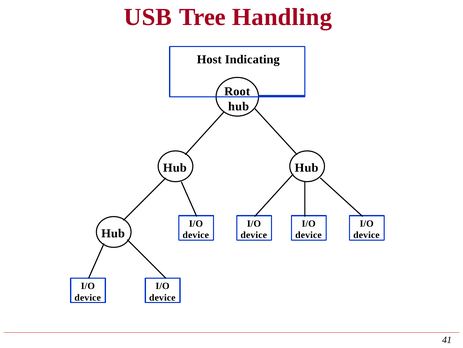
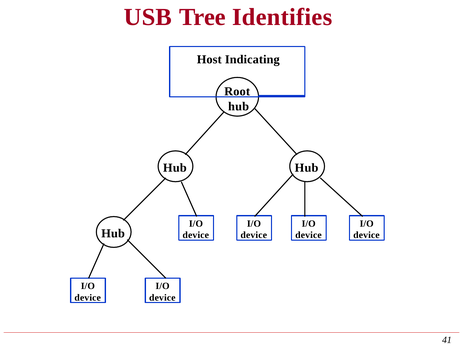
Handling: Handling -> Identifies (282, 17)
